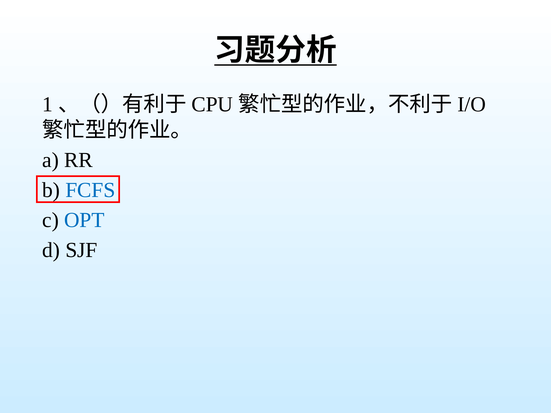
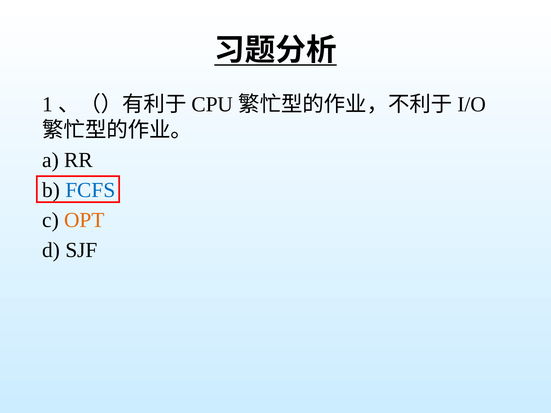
OPT colour: blue -> orange (84, 220)
